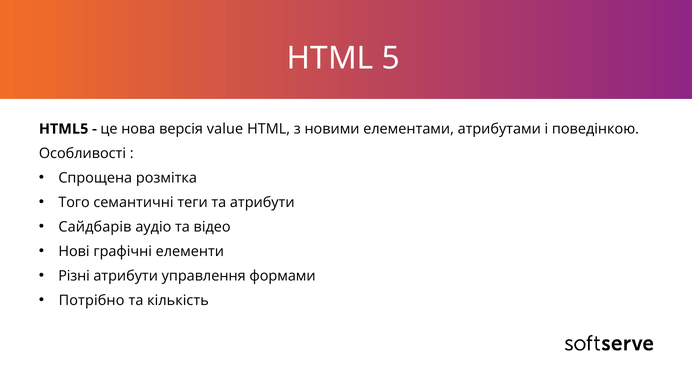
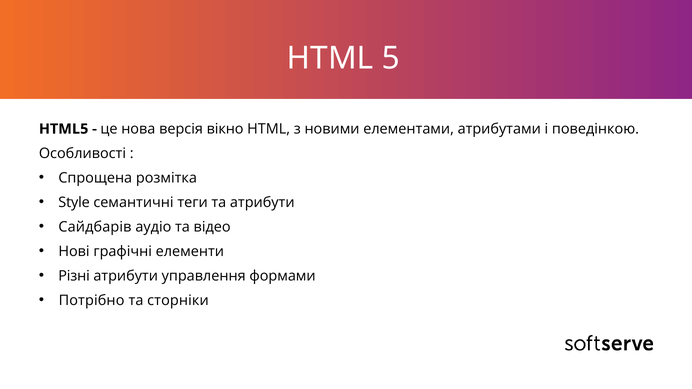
value: value -> вікно (225, 129)
Того: Того -> Style (74, 203)
кількість: кількість -> сторніки (178, 301)
